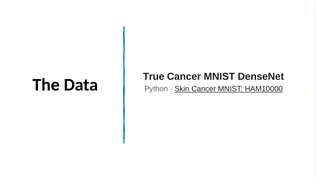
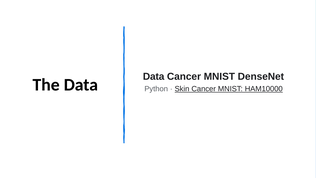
True: True -> Data (154, 76)
